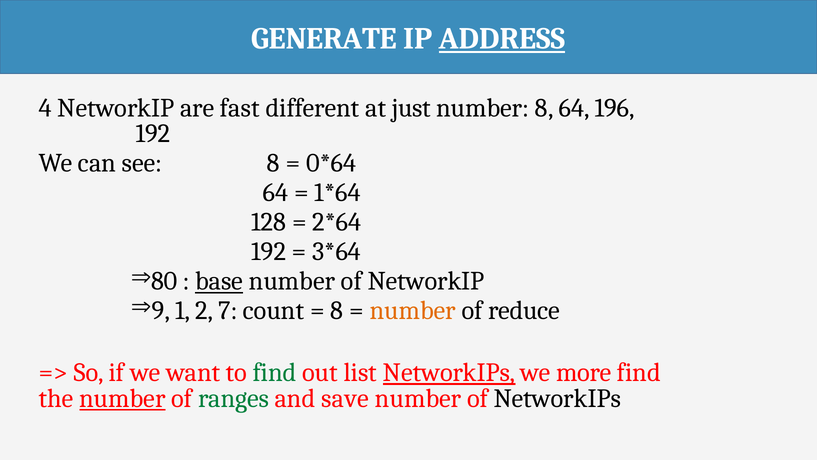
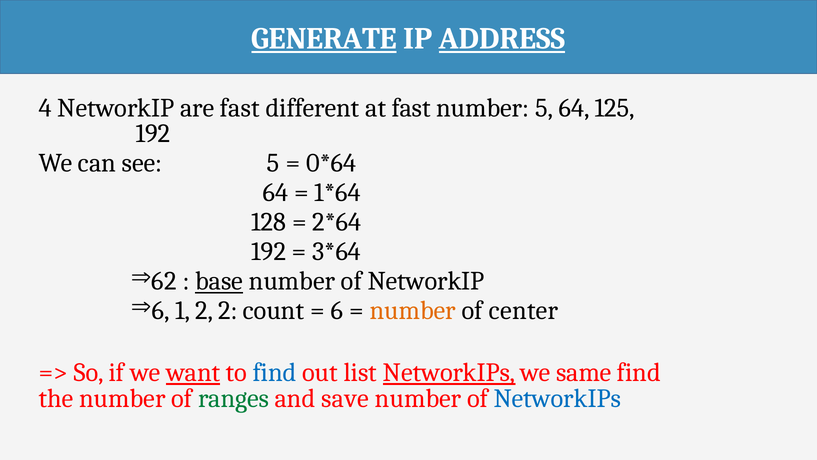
GENERATE underline: none -> present (324, 39)
at just: just -> fast (411, 108)
number 8: 8 -> 5 (544, 108)
196: 196 -> 125 (615, 108)
see 8: 8 -> 5 (273, 163)
80: 80 -> 62 (164, 281)
9: 9 -> 6 (161, 310)
2 7: 7 -> 2 (228, 310)
8: 8 -> 6 (337, 310)
reduce: reduce -> center (524, 310)
want underline: none -> present (193, 372)
find colour: green -> blue (275, 372)
more: more -> same (584, 372)
number underline: present -> none (122, 398)
NetworkIPs colour: black -> blue (557, 398)
